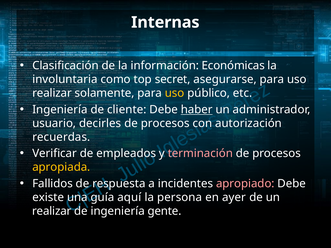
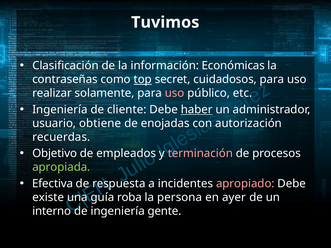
Internas: Internas -> Tuvimos (165, 22)
involuntaria: involuntaria -> contraseñas (65, 79)
top underline: none -> present (143, 79)
asegurarse: asegurarse -> cuidadosos (225, 79)
uso colour: yellow -> pink (175, 93)
decirles: decirles -> obtiene (100, 123)
procesos: procesos -> enojadas (165, 123)
Verificar: Verificar -> Objetivo (55, 154)
apropiada colour: yellow -> light green (61, 167)
Fallidos: Fallidos -> Efectiva (53, 184)
aquí: aquí -> roba (129, 198)
realizar: realizar -> interno (52, 211)
